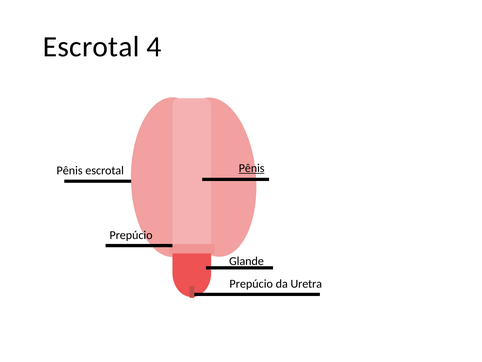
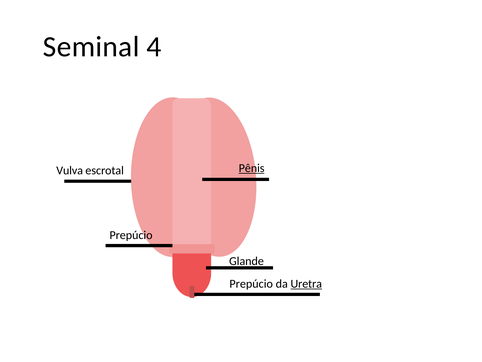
Escrotal: Escrotal -> Seminal (91, 47)
Pênis: Pênis -> Vulva (70, 170)
Uretra underline: none -> present (306, 283)
